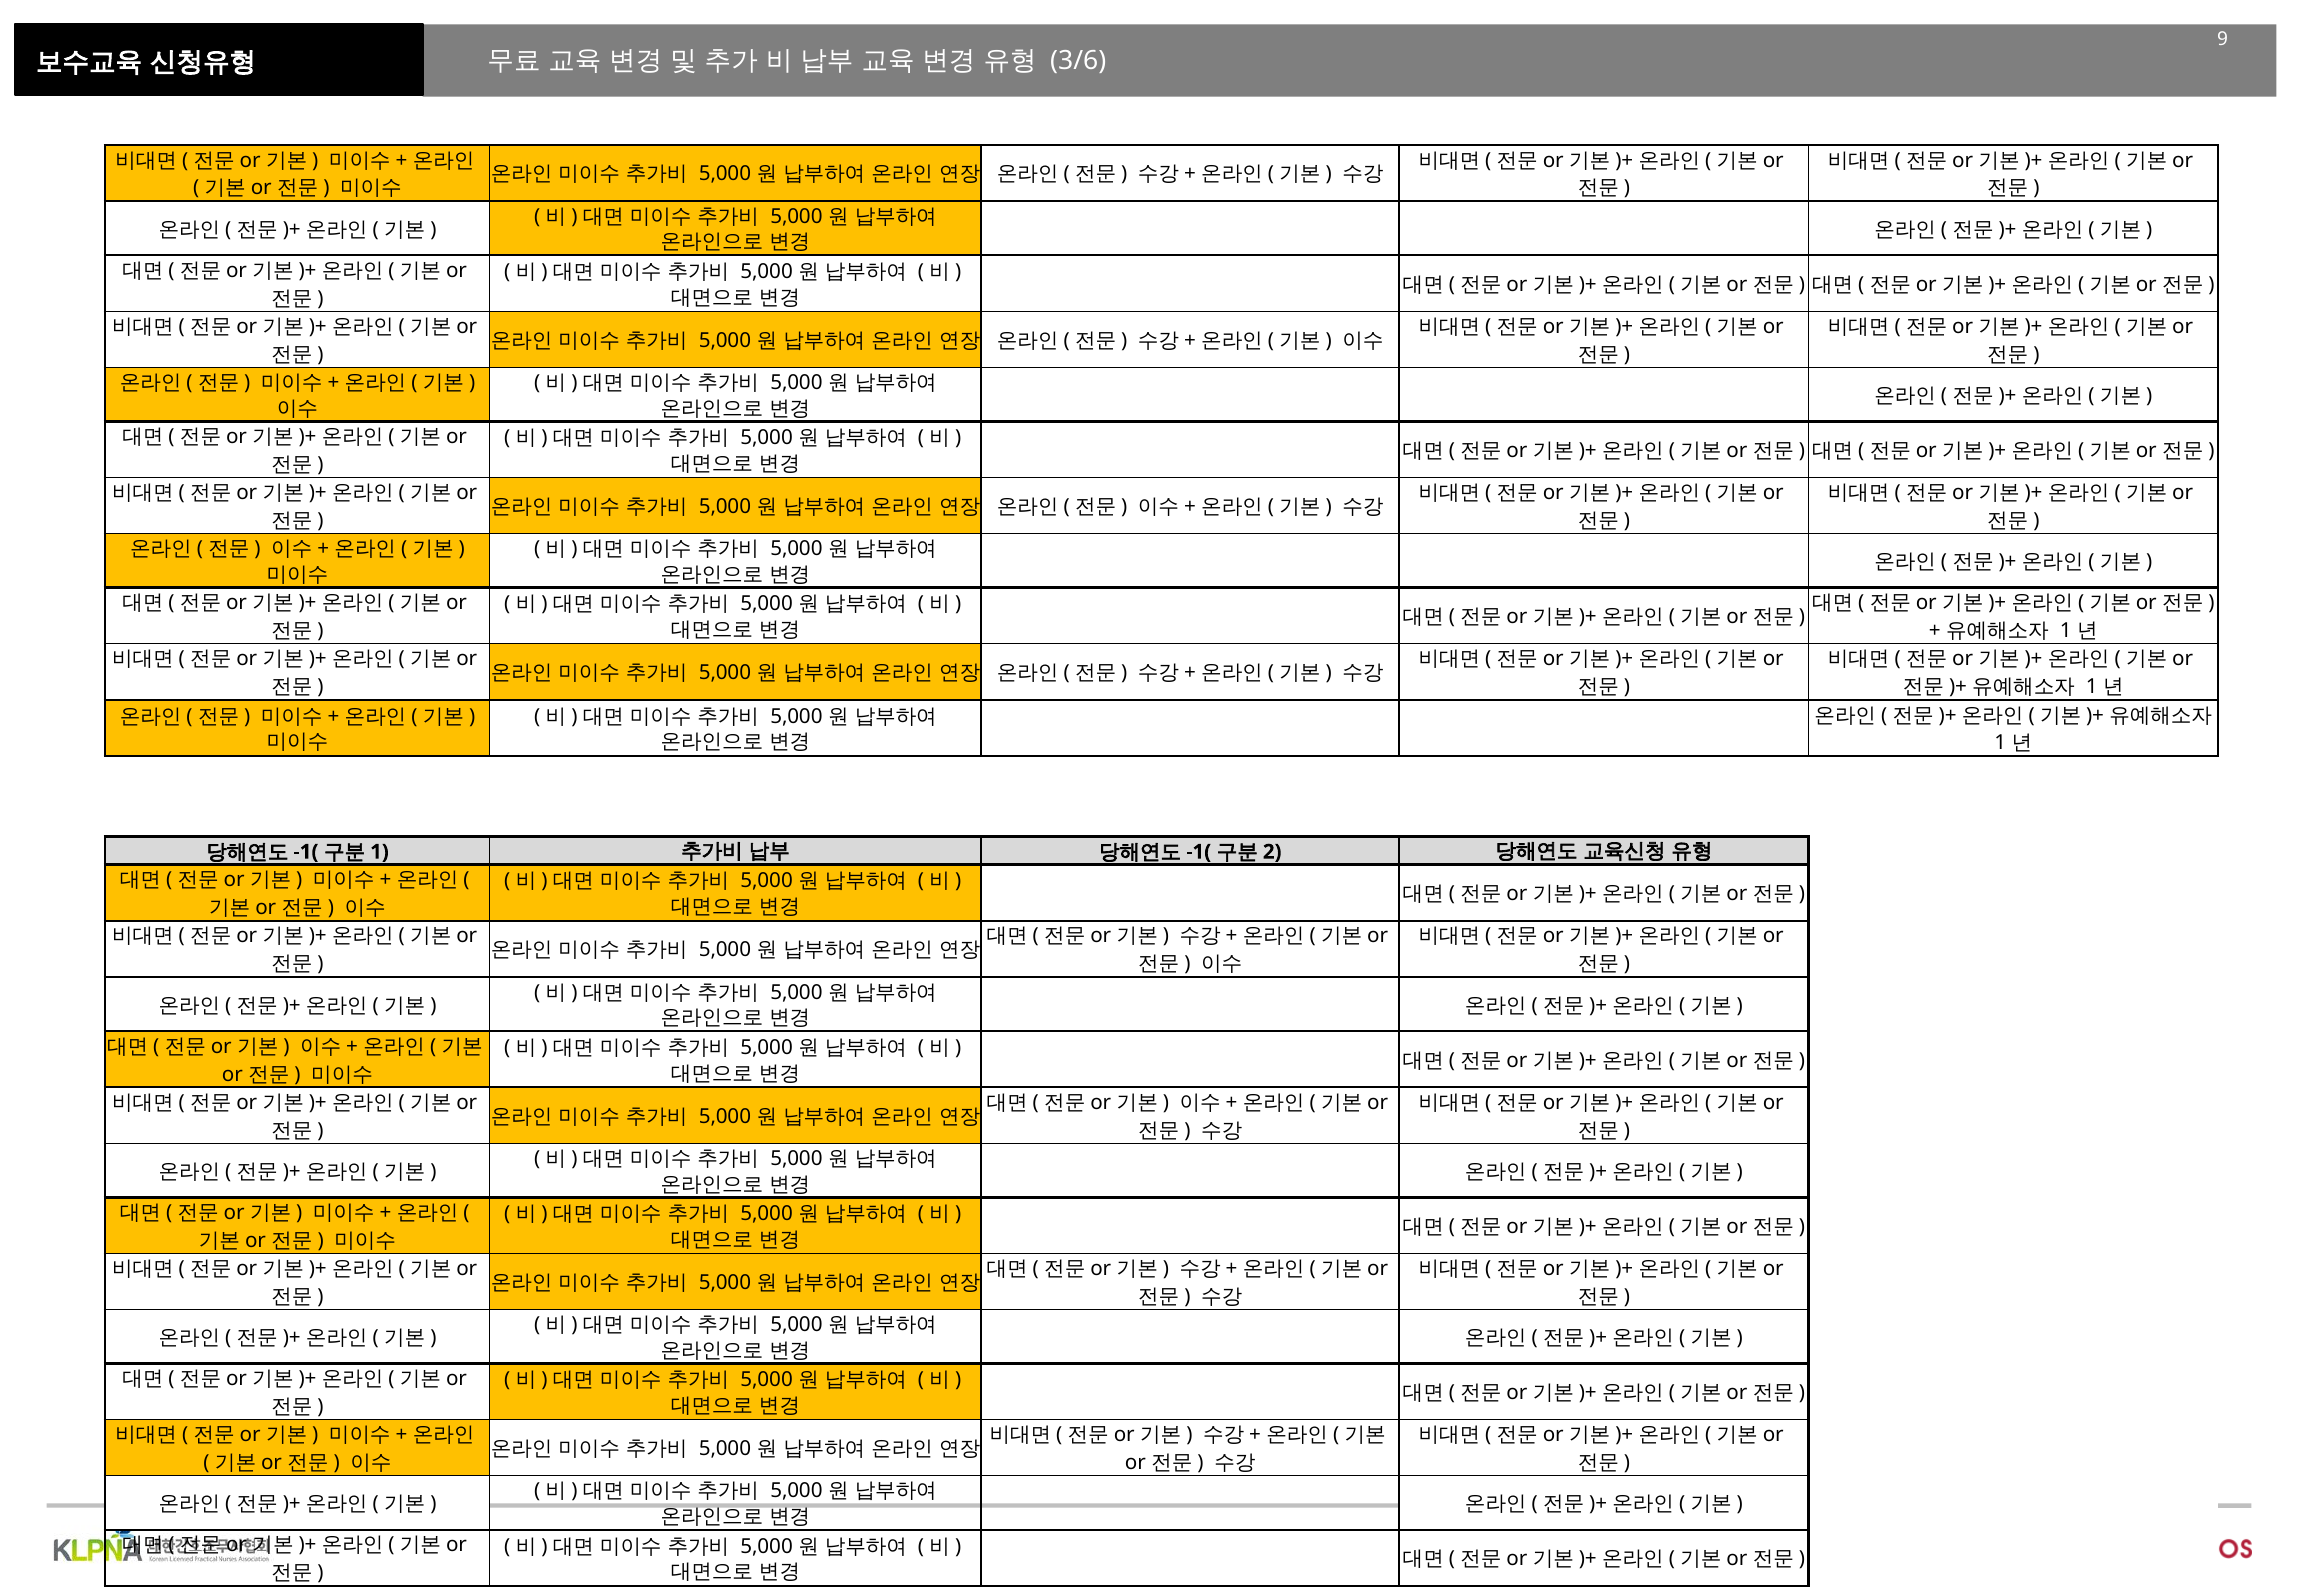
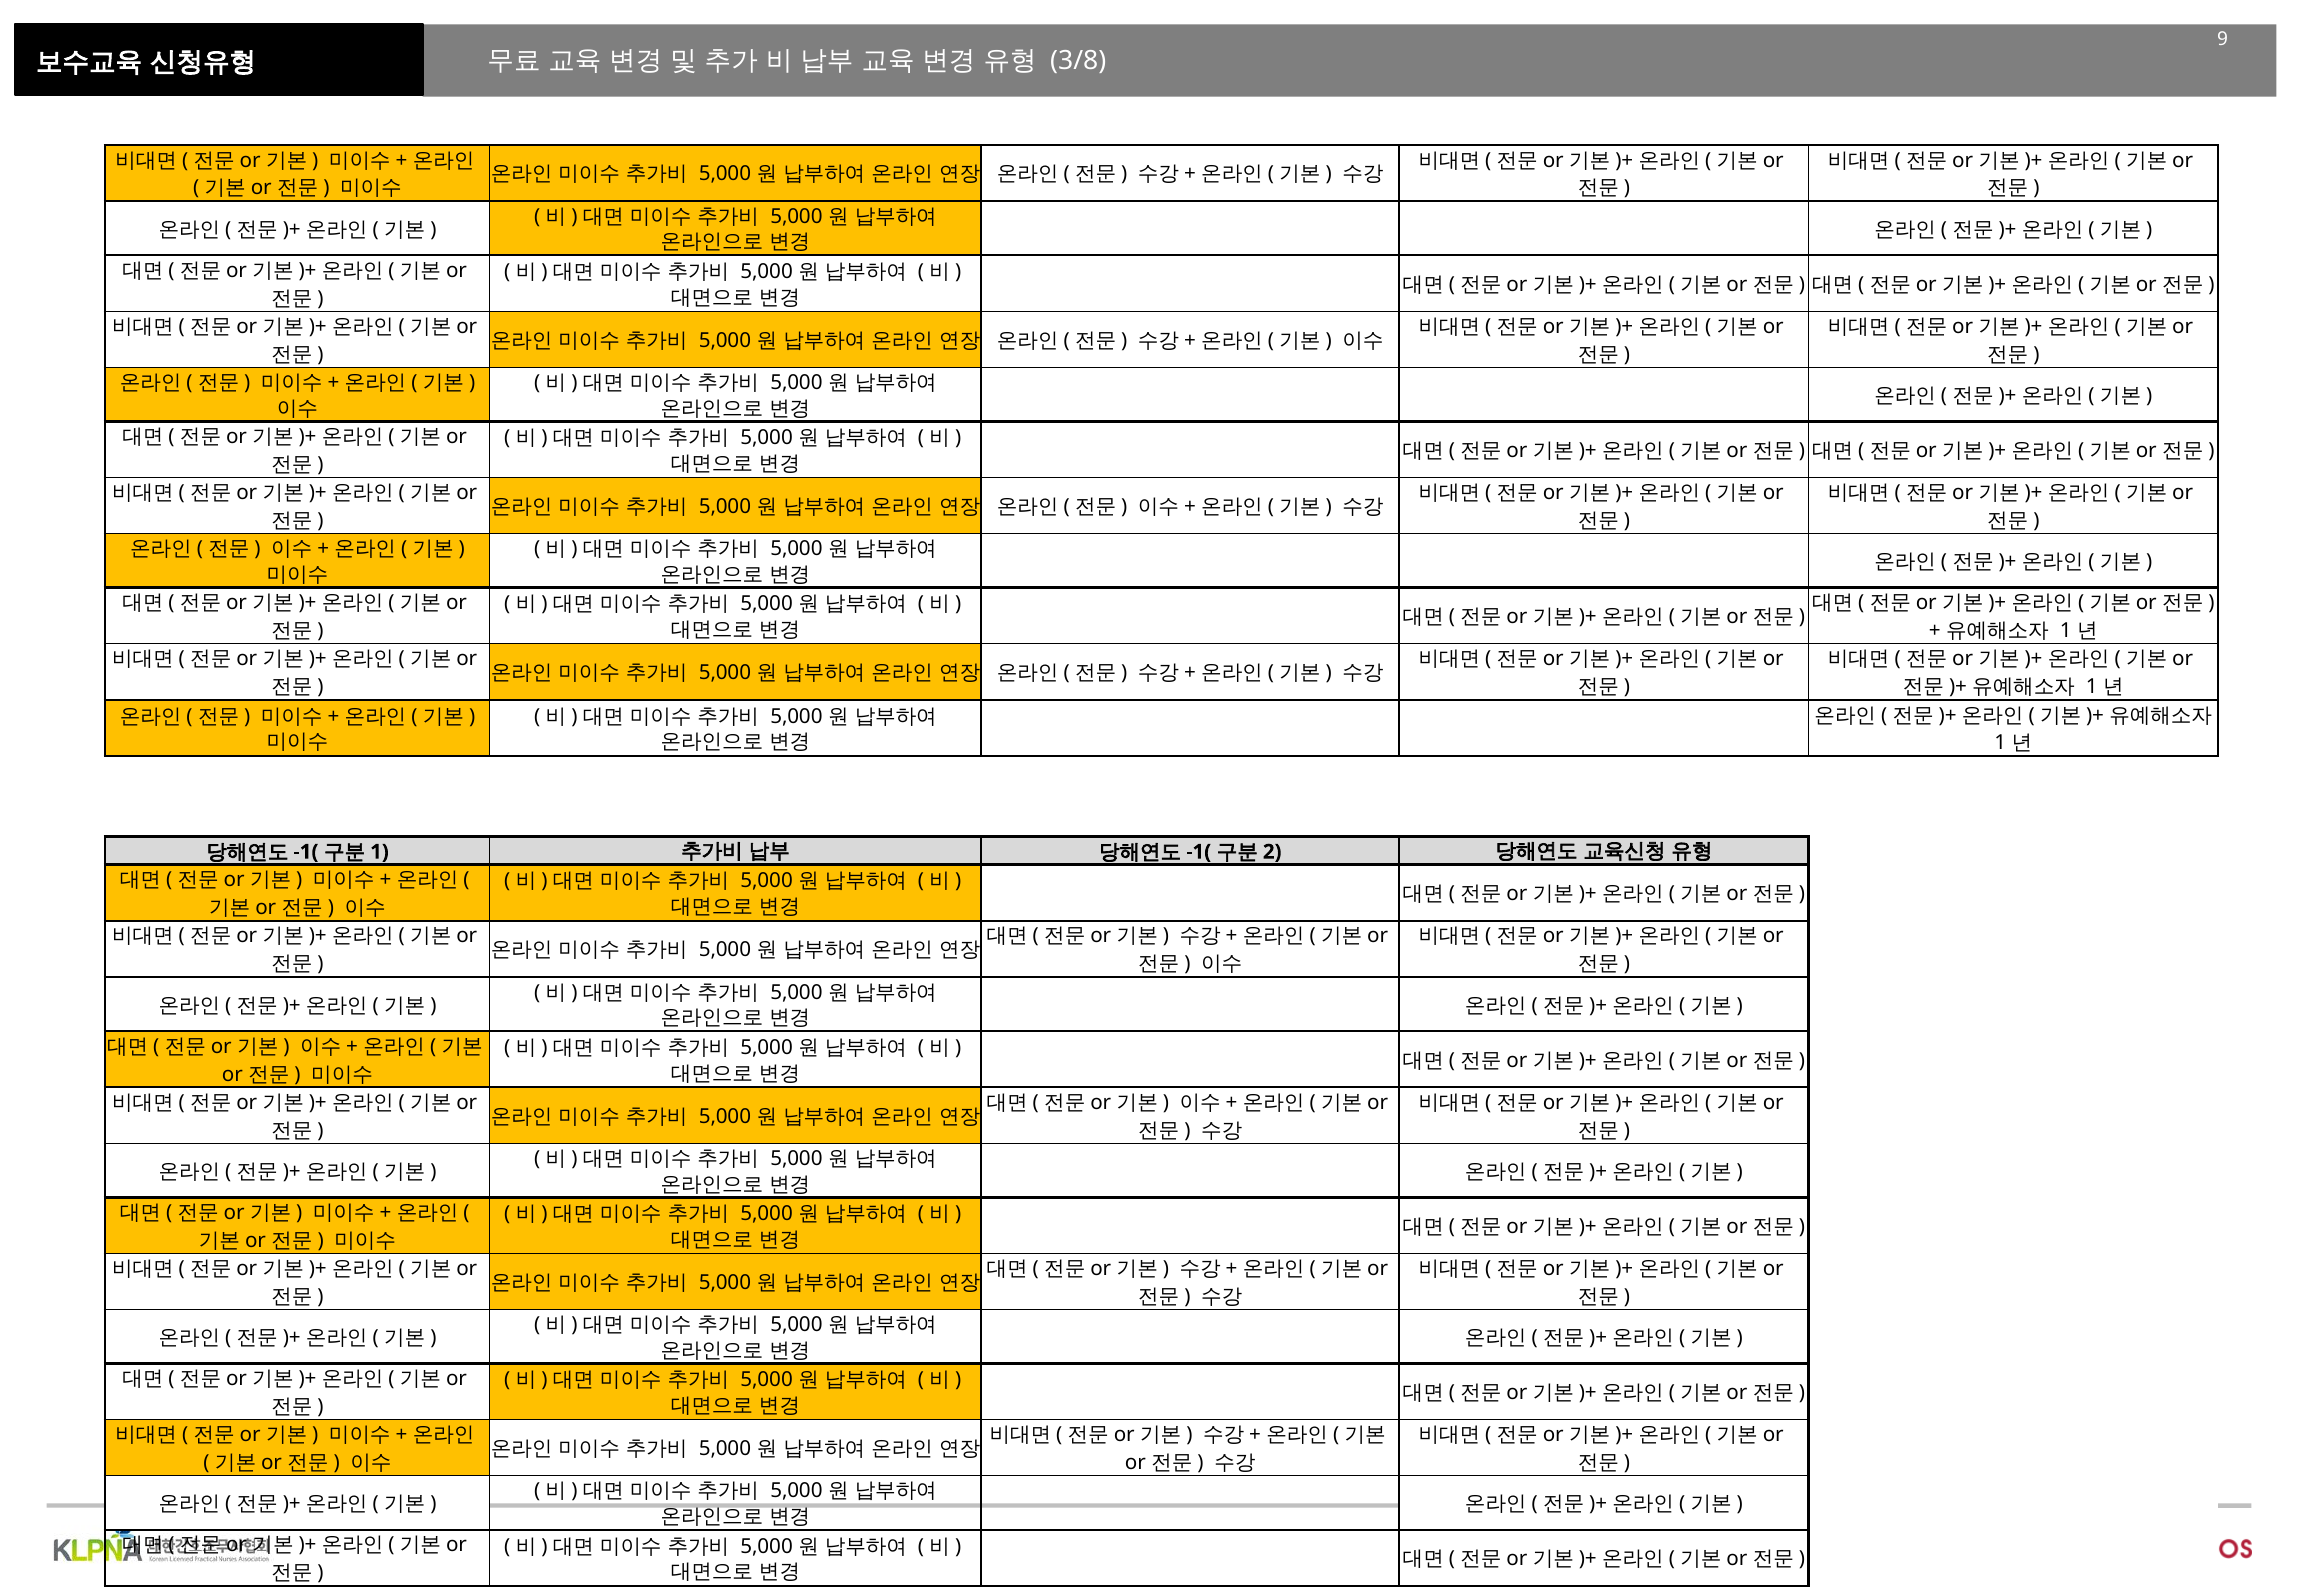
3/6: 3/6 -> 3/8 (1078, 61)
